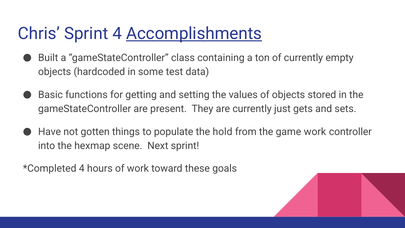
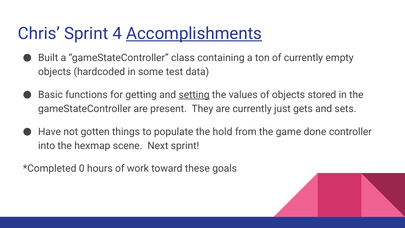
setting underline: none -> present (194, 95)
game work: work -> done (315, 132)
4: 4 -> 0 (82, 169)
